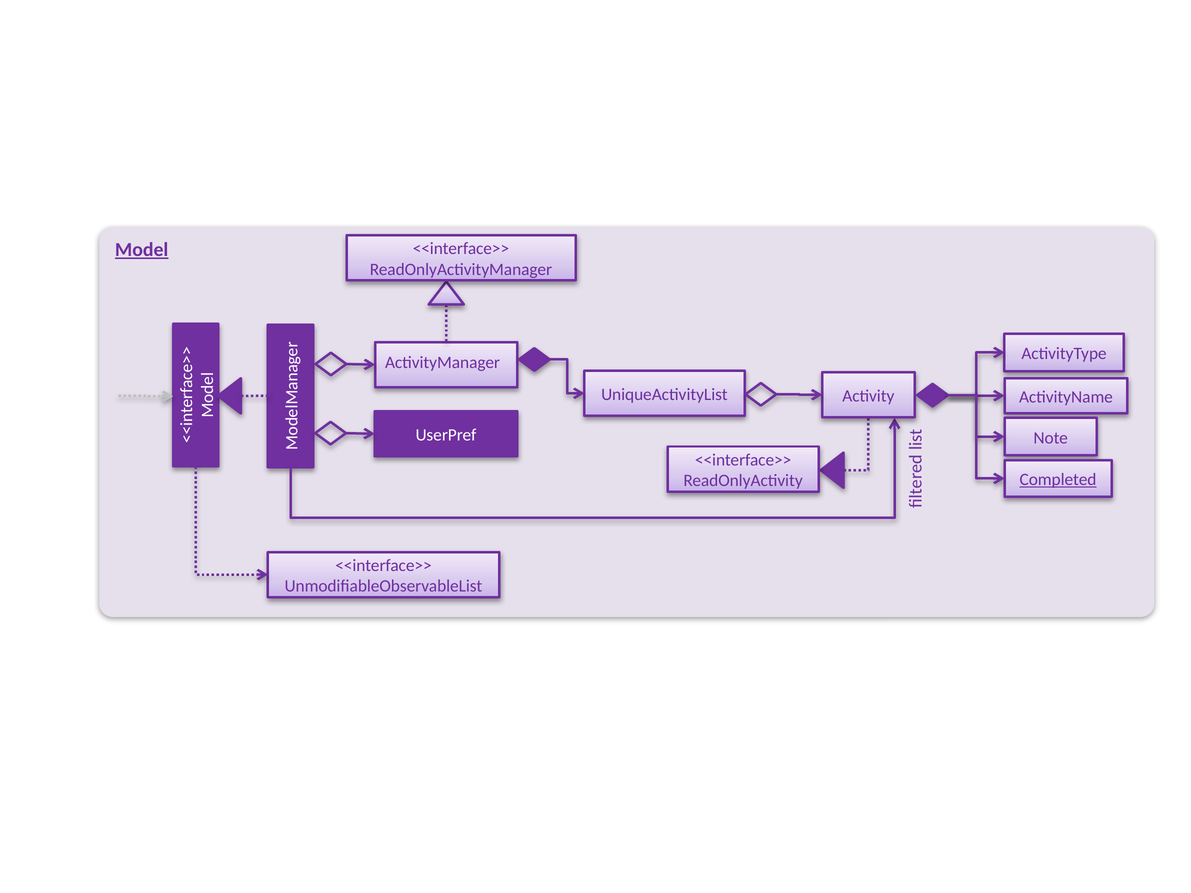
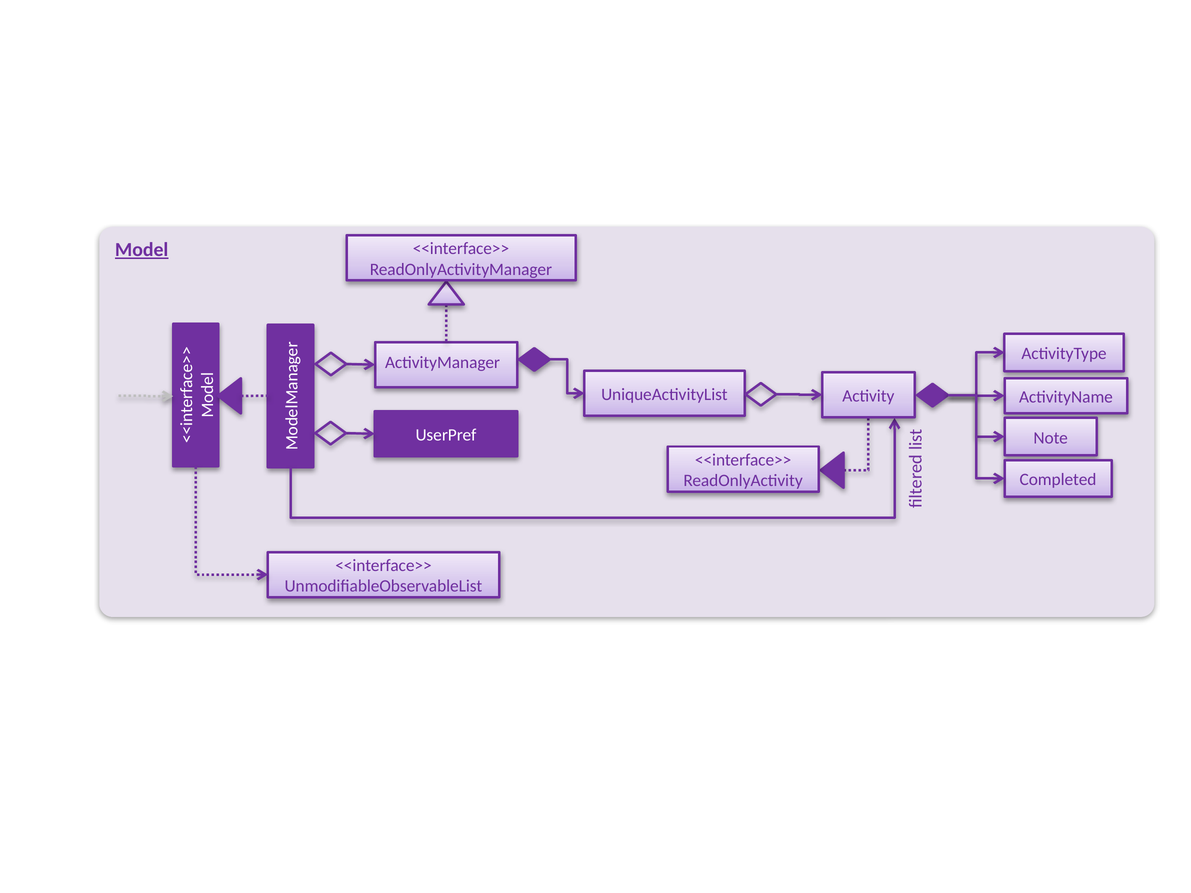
Completed underline: present -> none (1058, 480)
